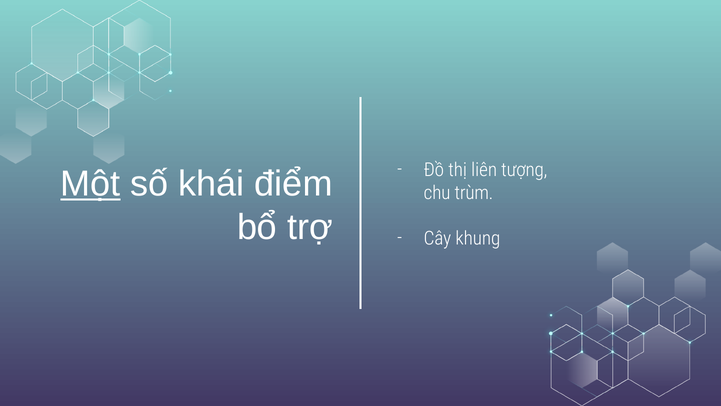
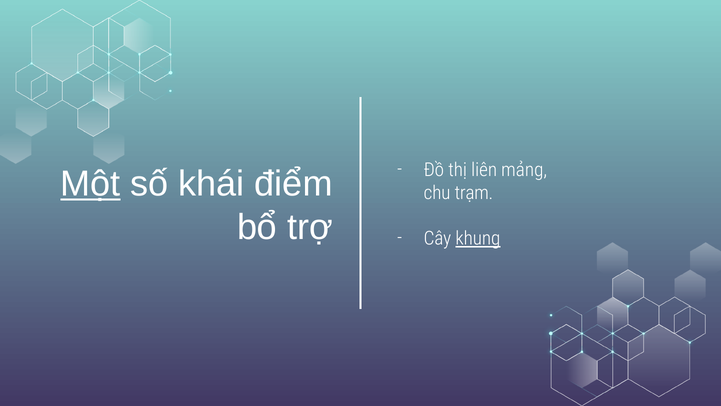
tượng: tượng -> mảng (524, 170)
trùm: trùm -> trạm (474, 193)
khung underline: none -> present (478, 238)
